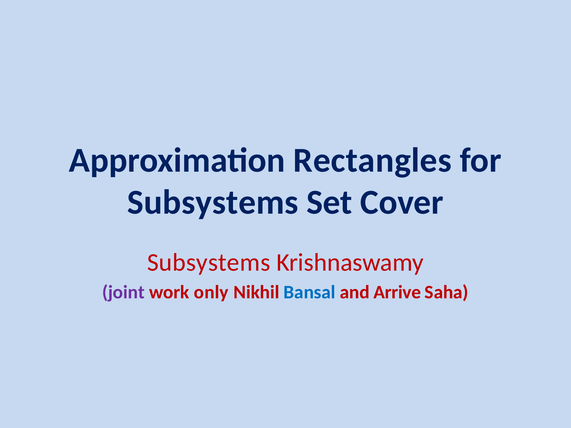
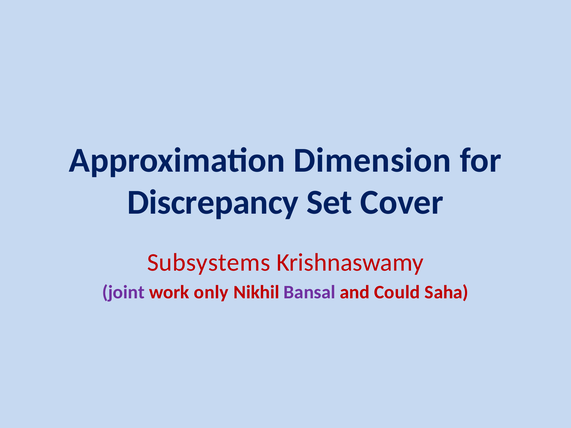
Rectangles: Rectangles -> Dimension (372, 160)
Subsystems: Subsystems -> Discrepancy (213, 202)
Bansal colour: blue -> purple (310, 293)
Arrive: Arrive -> Could (397, 293)
